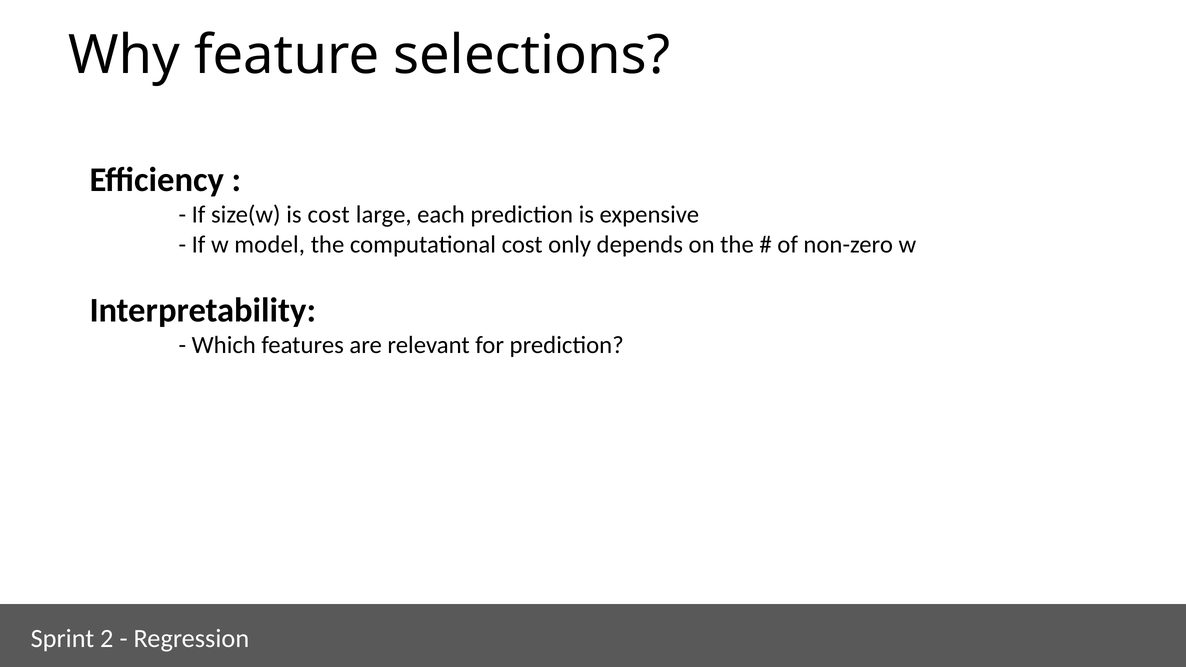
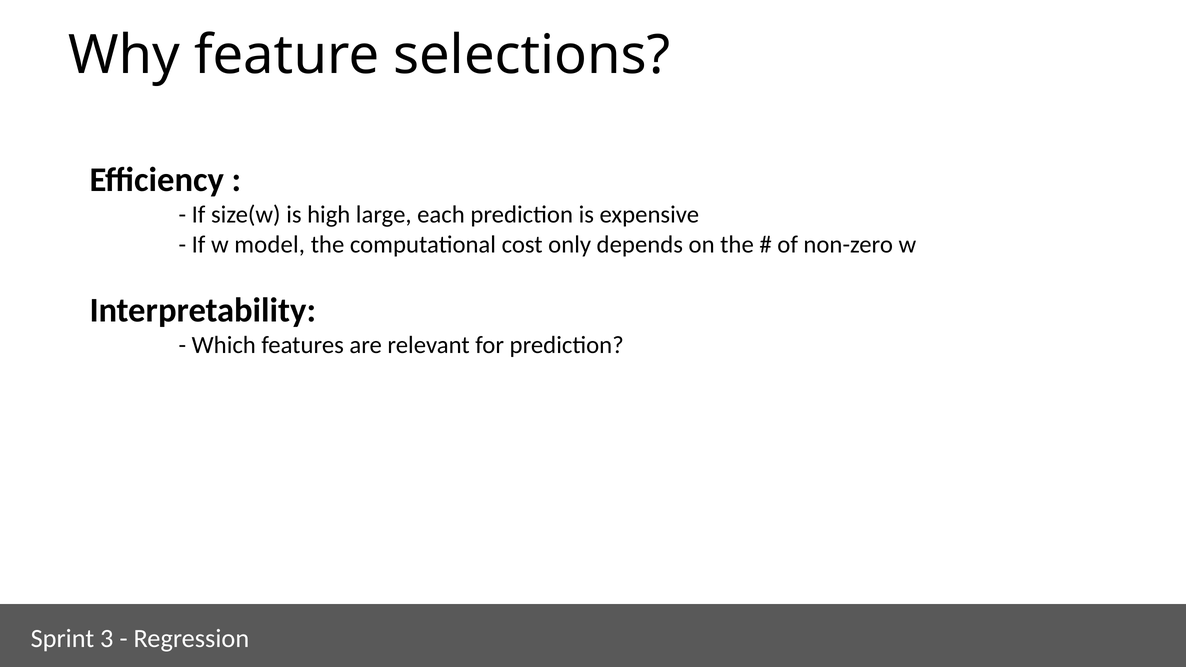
is cost: cost -> high (329, 215)
2: 2 -> 3 (107, 639)
